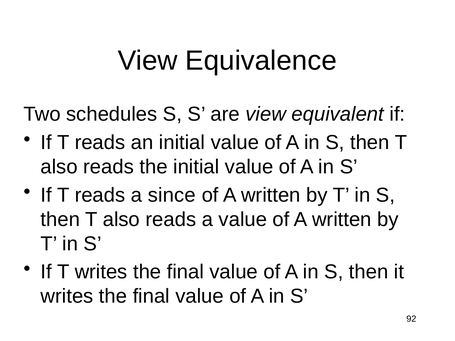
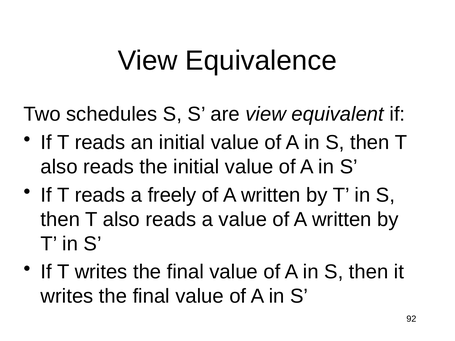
since: since -> freely (172, 195)
